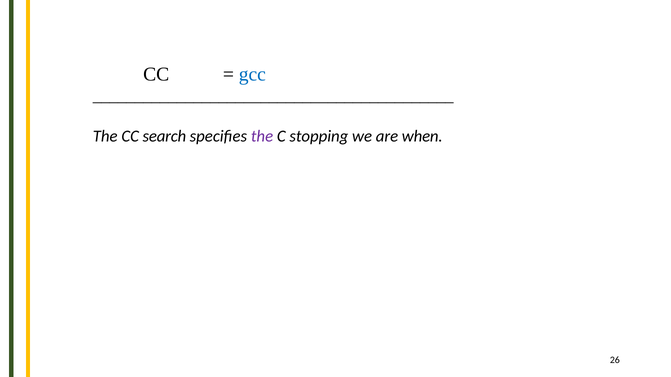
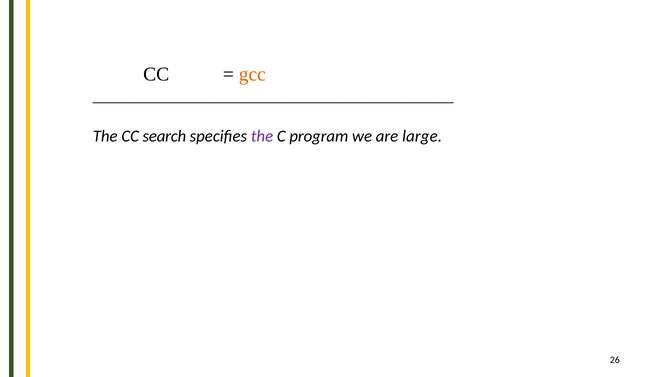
gcc colour: blue -> orange (252, 74)
stopping: stopping -> program (319, 136)
when: when -> large (422, 136)
